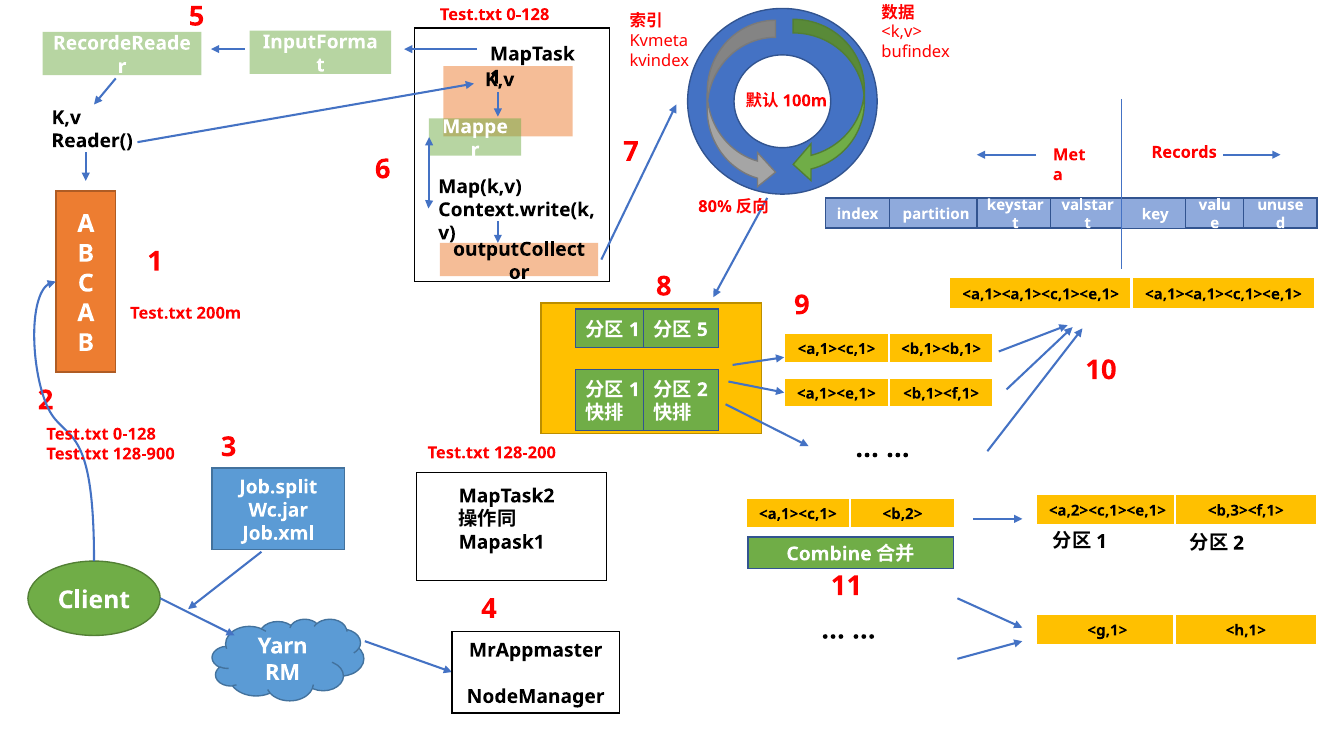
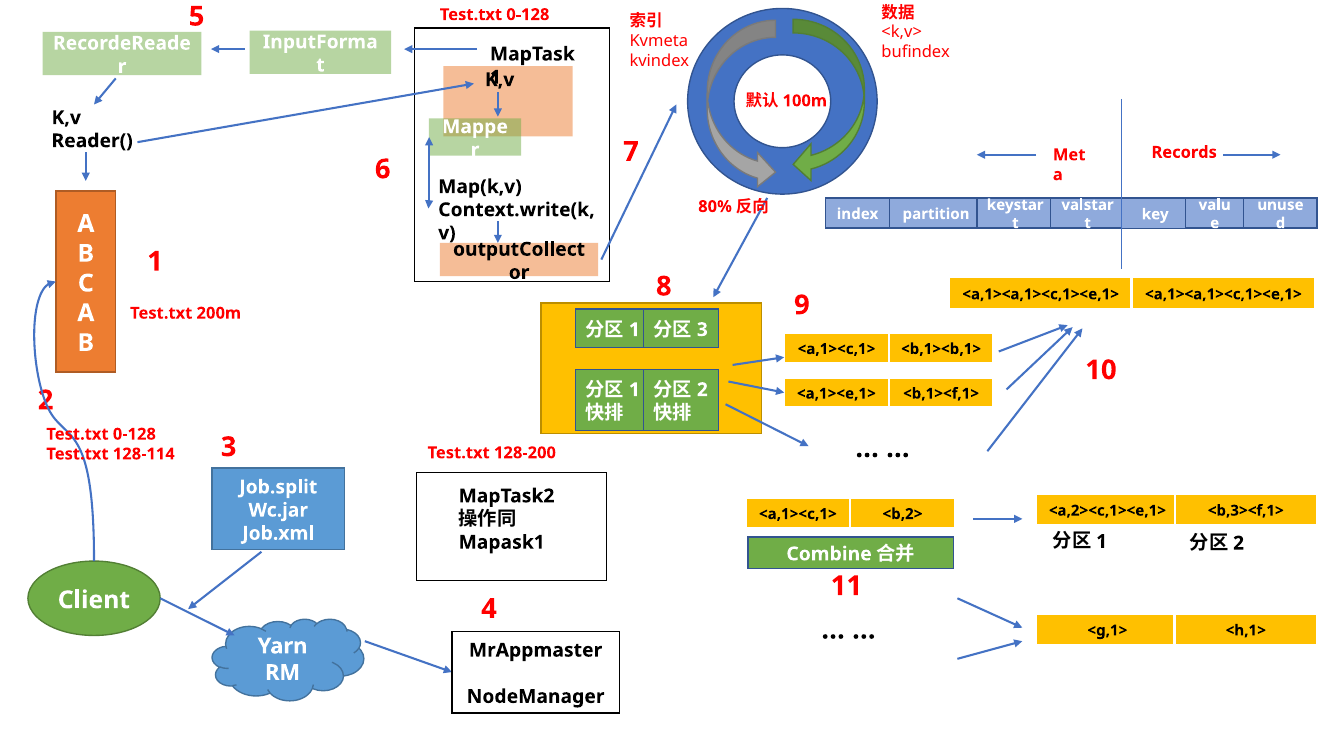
5: 5 -> 3 (702, 330)
128-900: 128-900 -> 128-114 (144, 454)
